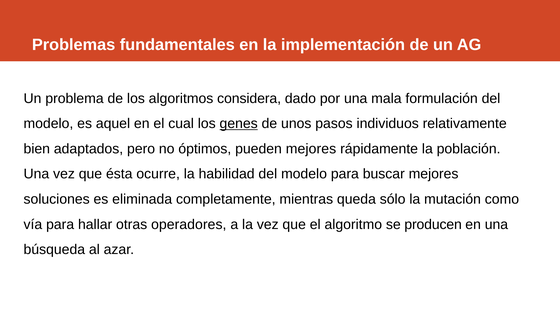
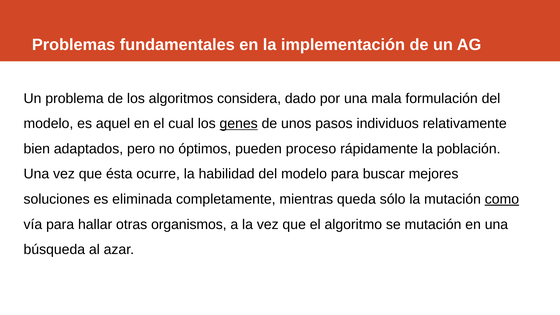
pueden mejores: mejores -> proceso (311, 149)
como underline: none -> present (502, 199)
operadores: operadores -> organismos (189, 224)
se producen: producen -> mutación (433, 224)
